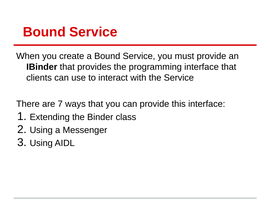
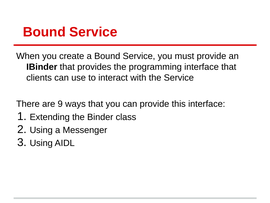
7: 7 -> 9 (60, 104)
